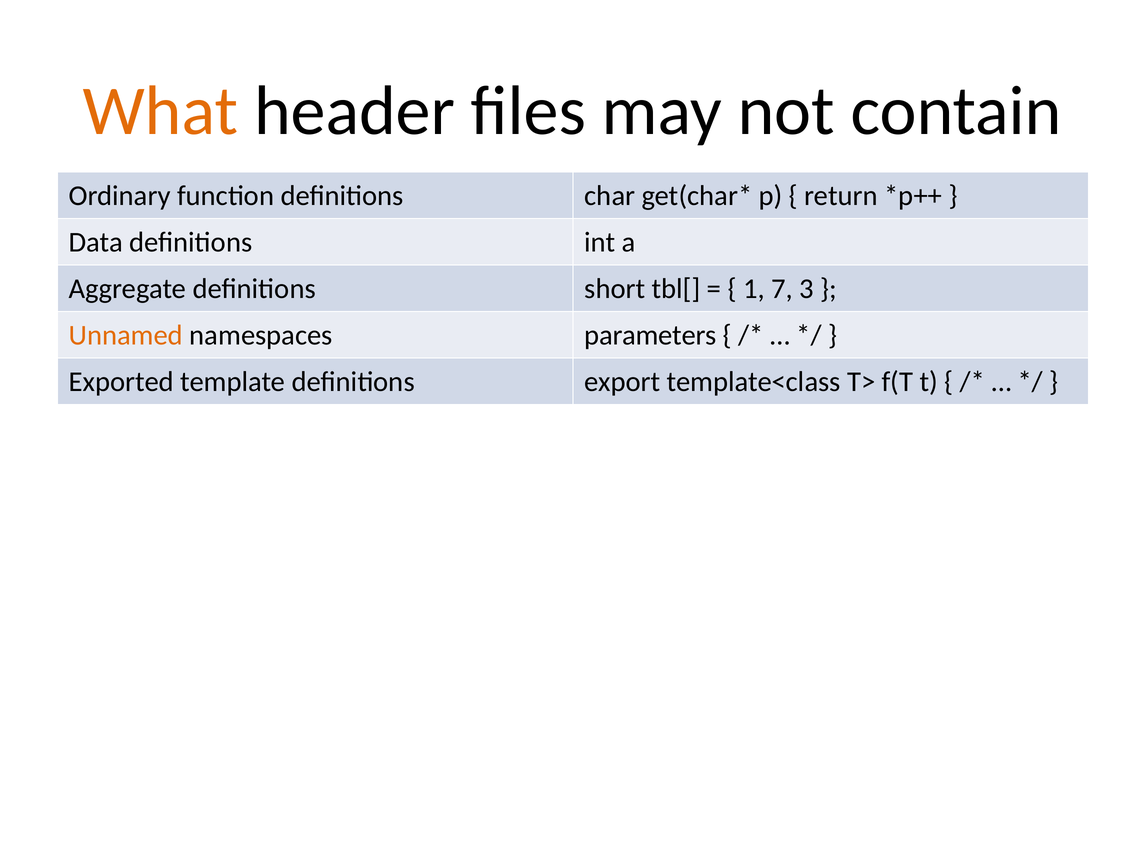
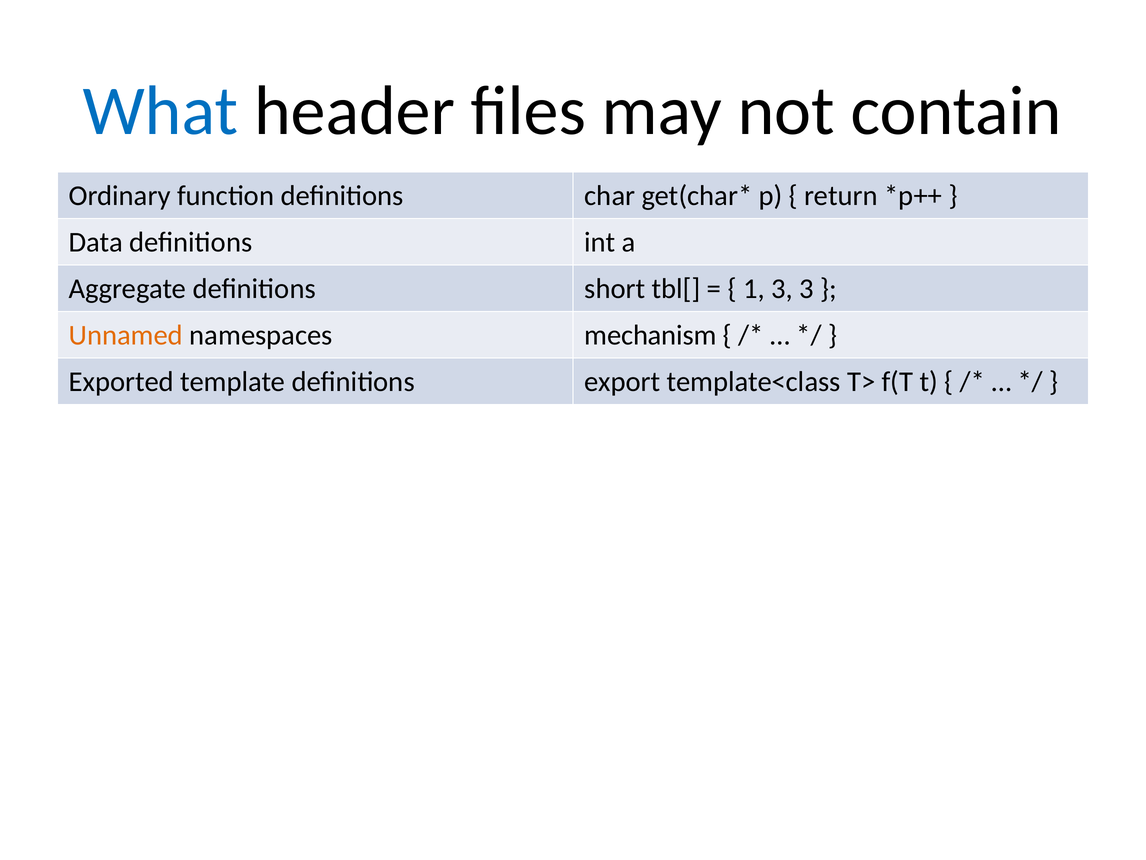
What colour: orange -> blue (161, 111)
1 7: 7 -> 3 (782, 288)
parameters: parameters -> mechanism (651, 335)
